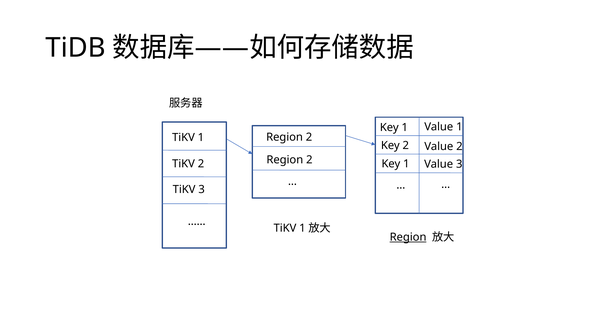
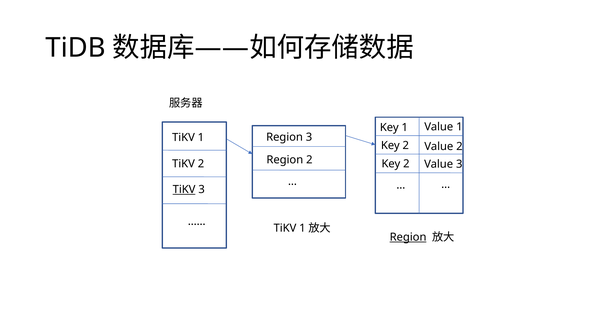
2: 2 -> 3 (309, 137)
1: 1 -> 2 (406, 164)
TiKV underline: none -> present (184, 190)
